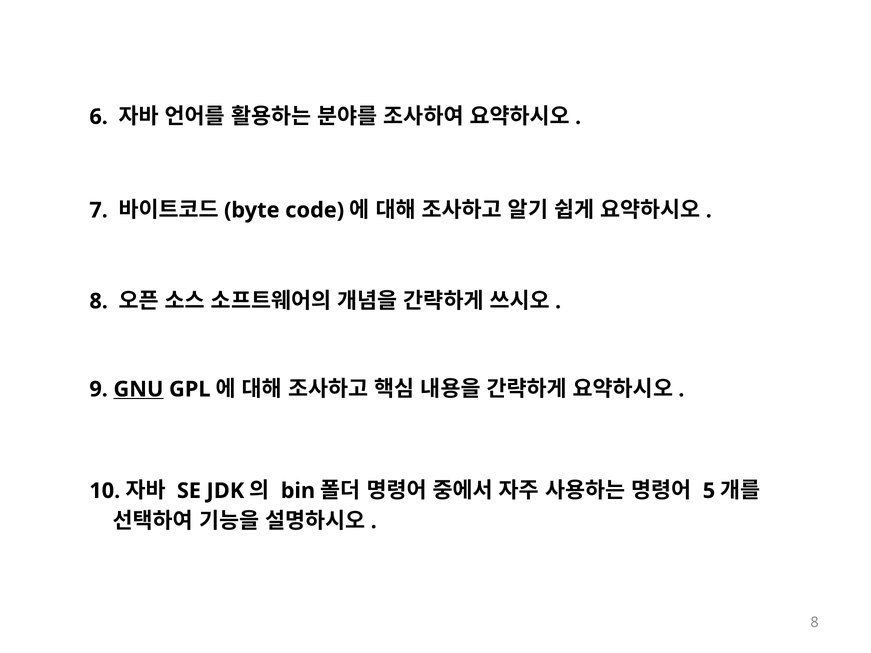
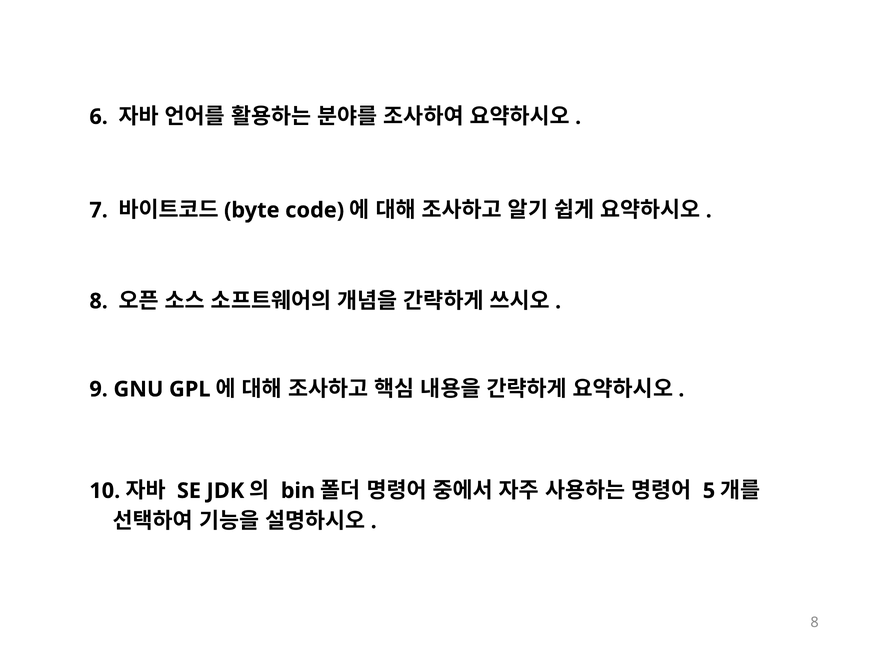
GNU underline: present -> none (138, 389)
